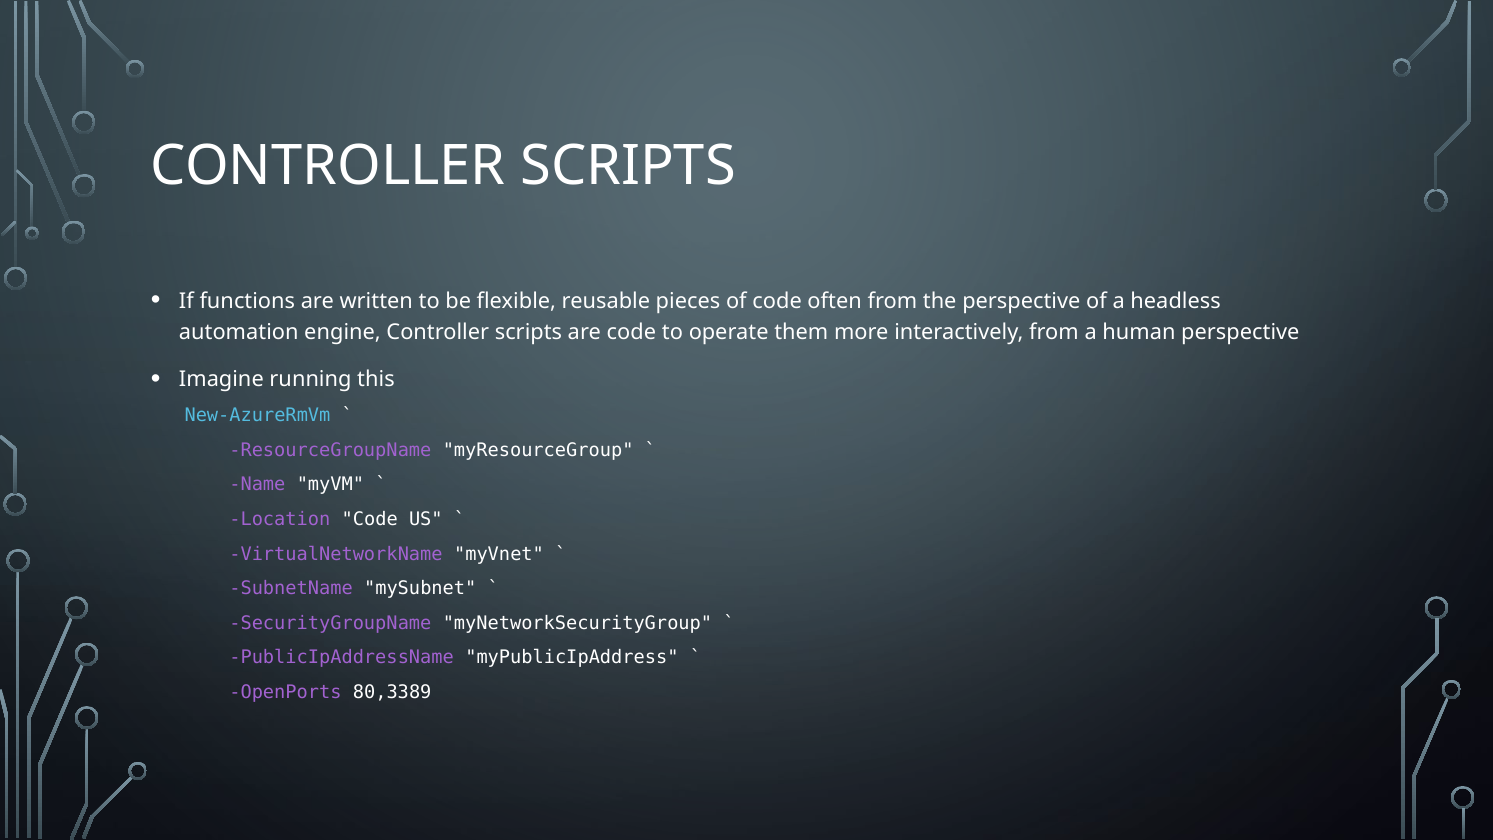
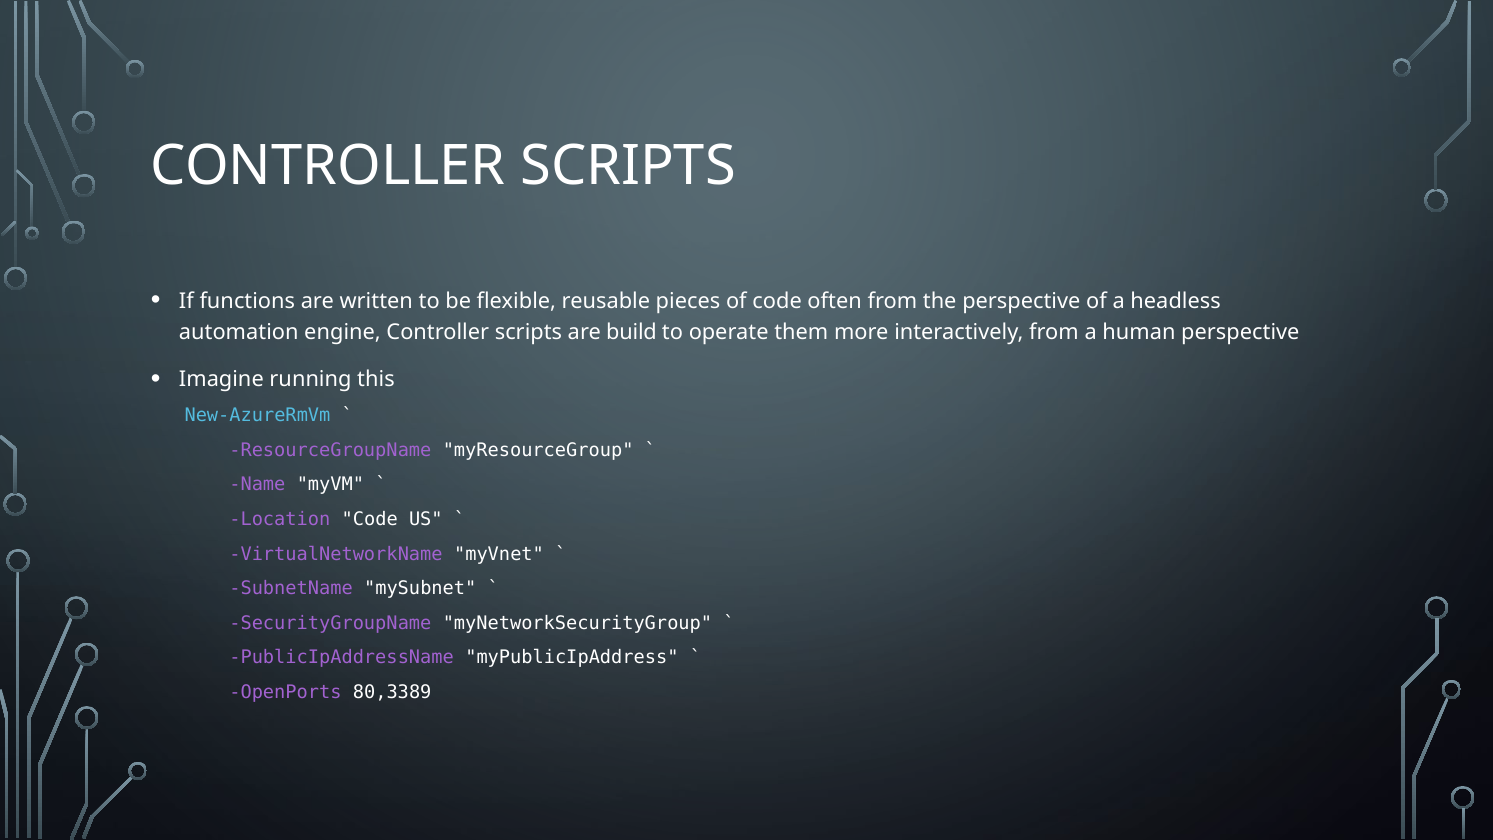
are code: code -> build (632, 332)
